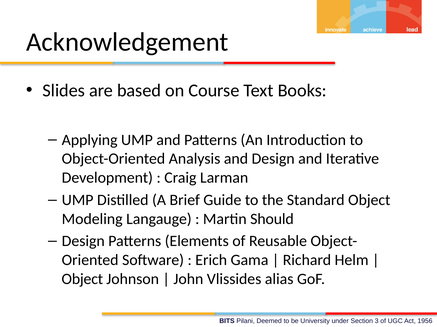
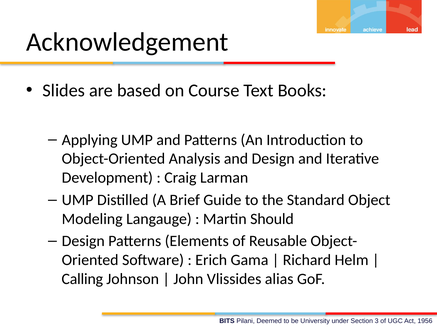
Object: Object -> Calling (82, 280)
